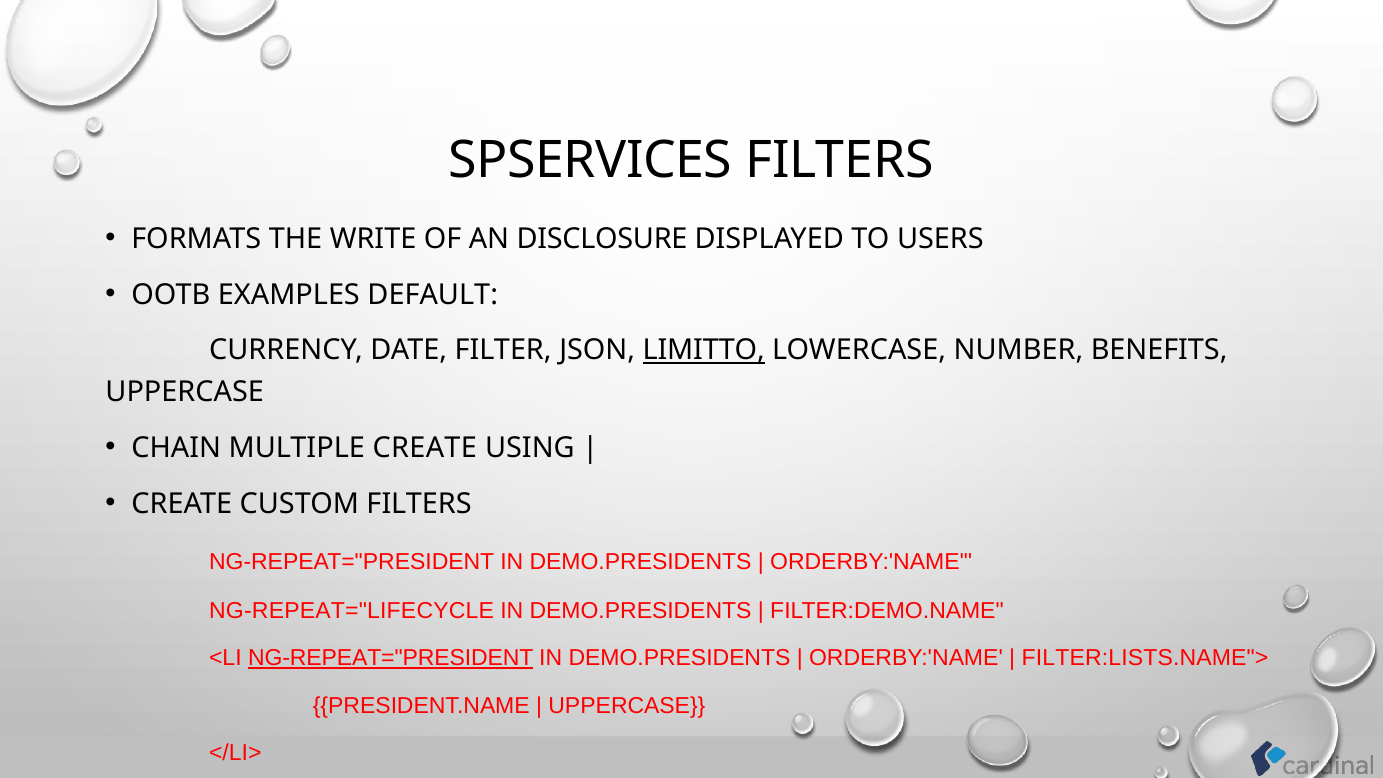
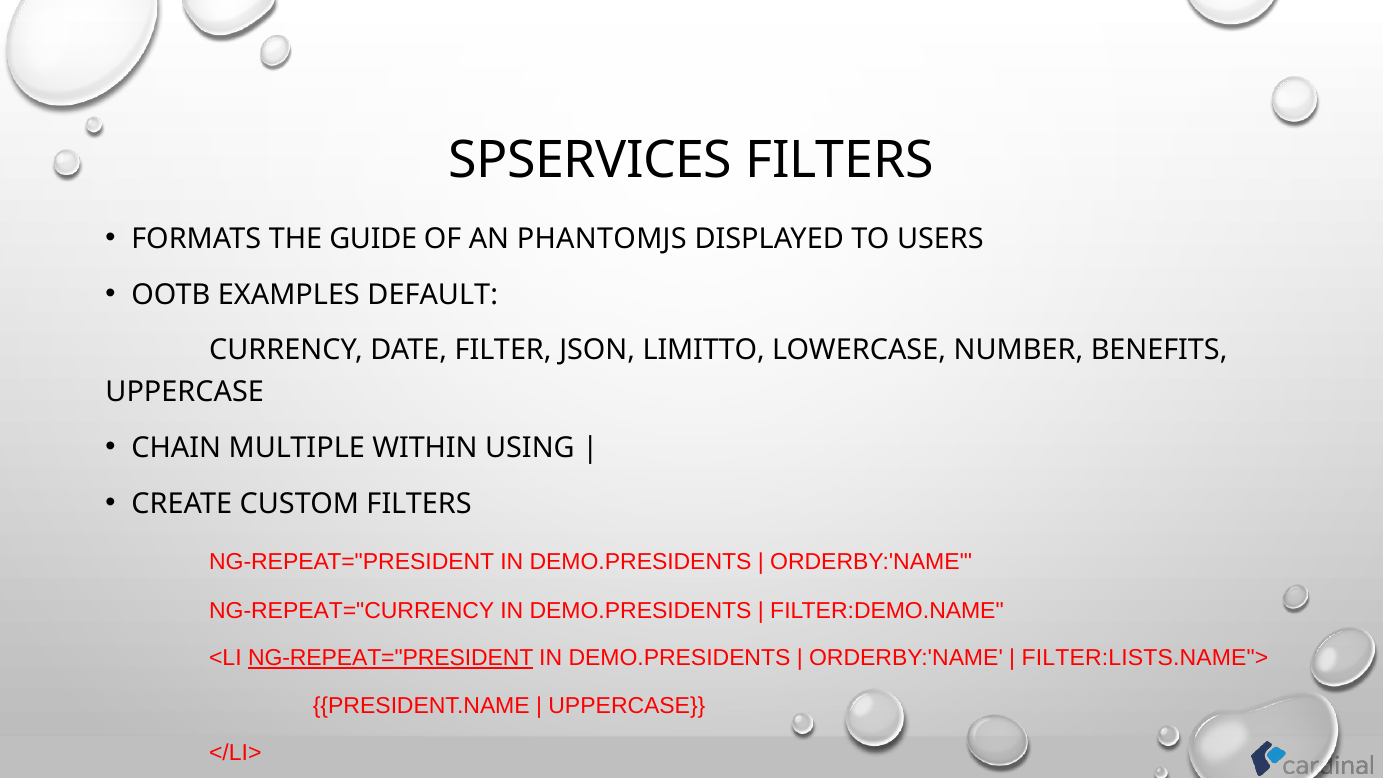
WRITE: WRITE -> GUIDE (373, 239)
DISCLOSURE: DISCLOSURE -> PHANTOMJS (602, 239)
LIMITTO underline: present -> none (704, 350)
MULTIPLE CREATE: CREATE -> WITHIN (425, 448)
NG-REPEAT="LIFECYCLE: NG-REPEAT="LIFECYCLE -> NG-REPEAT="CURRENCY (352, 610)
